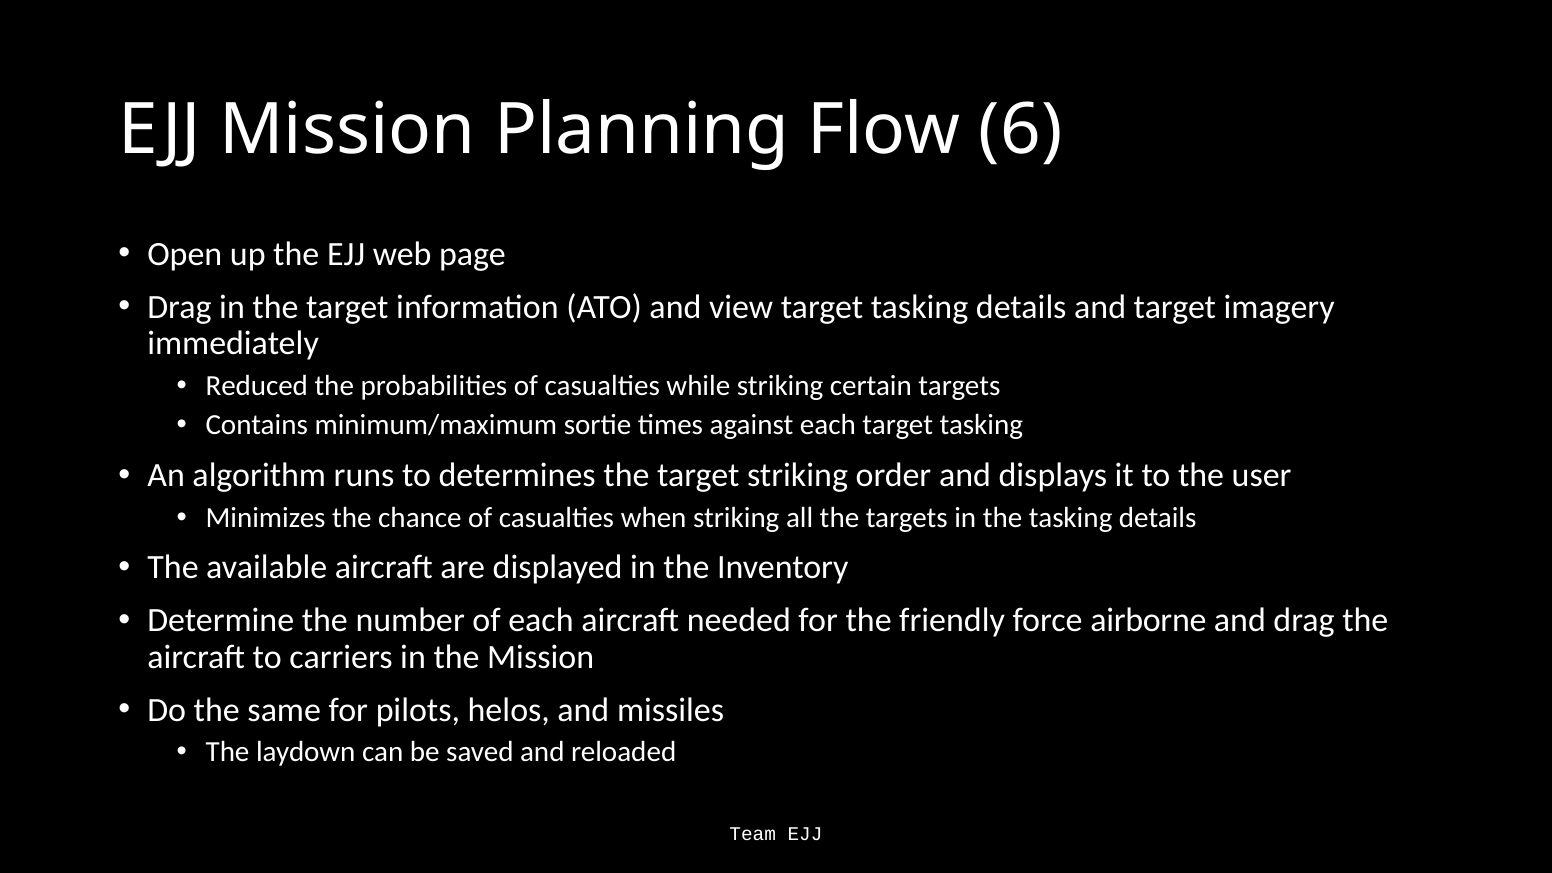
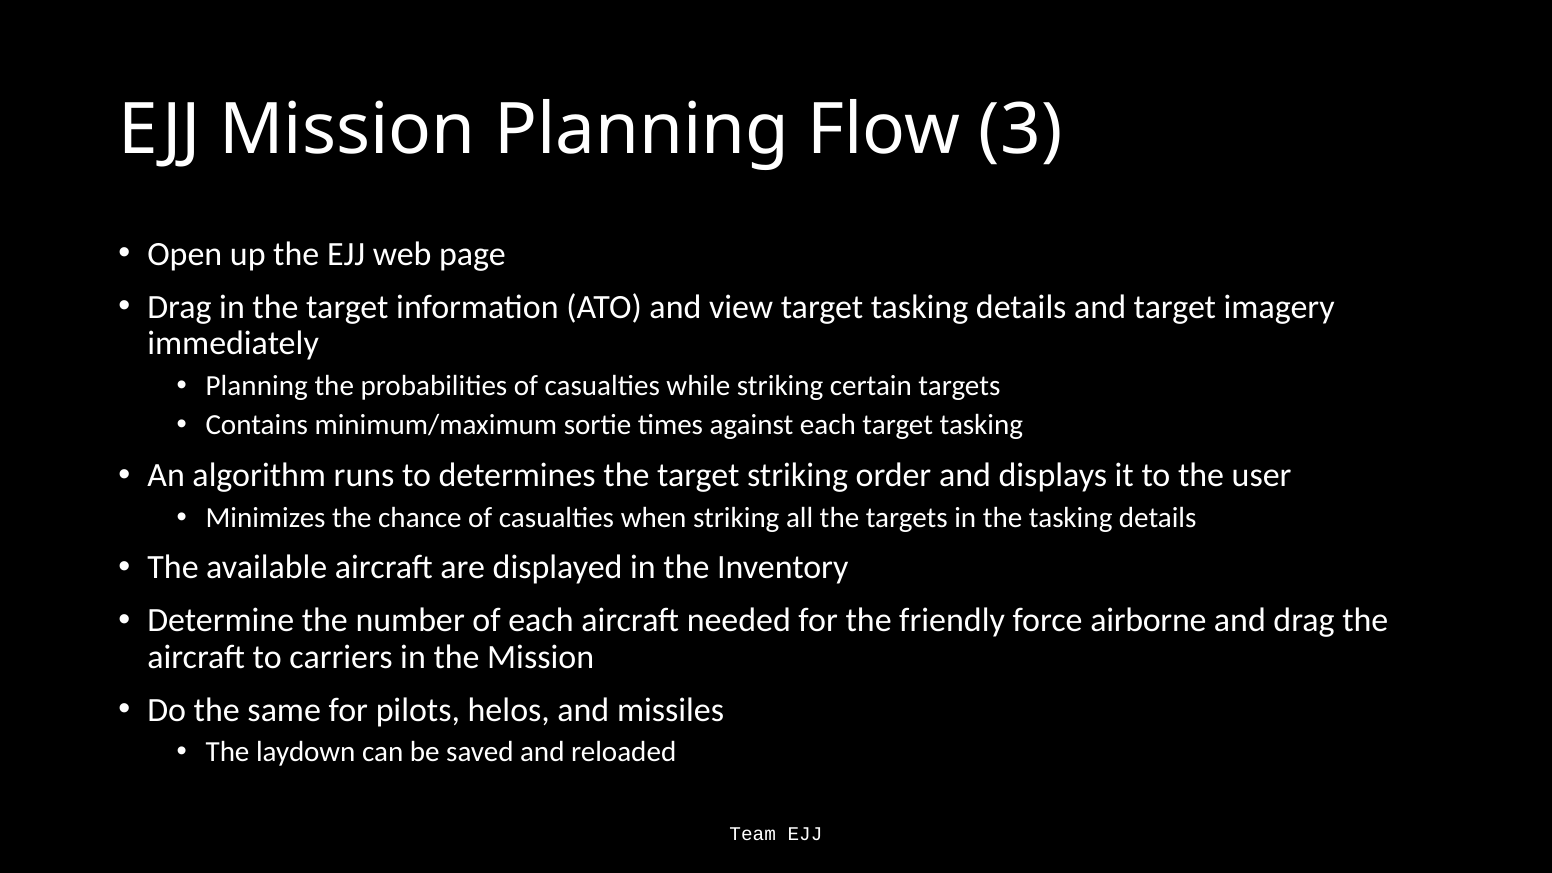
6: 6 -> 3 (1021, 130)
Reduced: Reduced -> Planning (257, 386)
